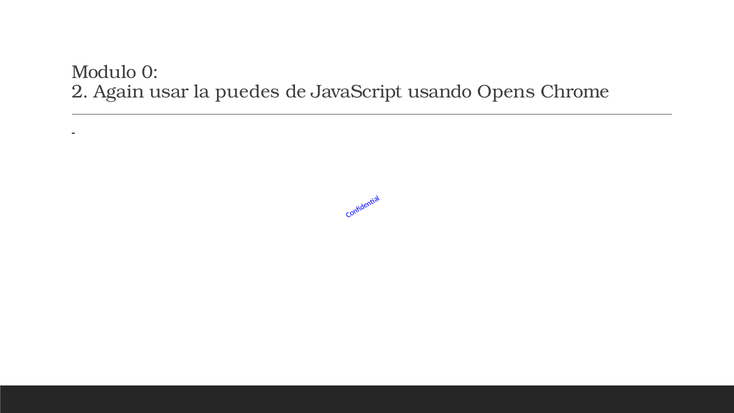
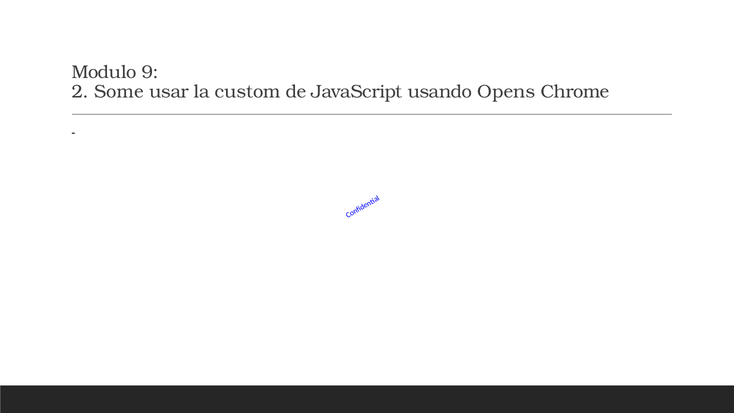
0: 0 -> 9 (150, 72)
Again: Again -> Some (119, 92)
puedes: puedes -> custom (248, 92)
